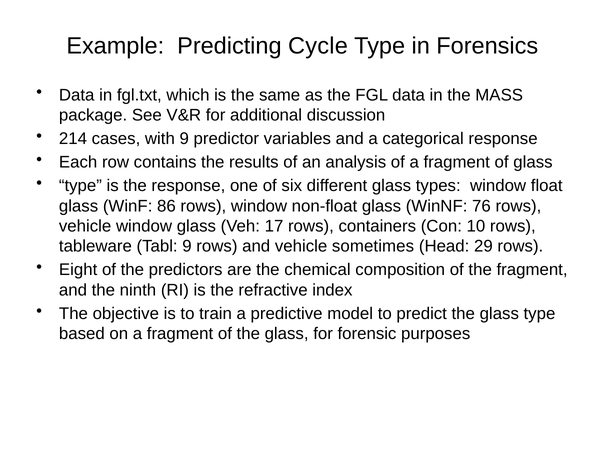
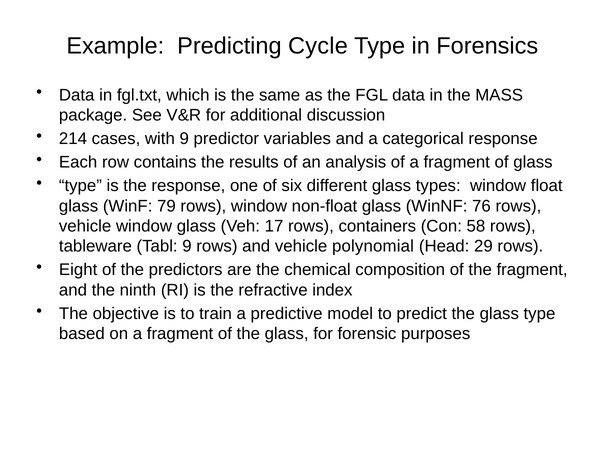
86: 86 -> 79 (166, 206)
10: 10 -> 58 (476, 226)
sometimes: sometimes -> polynomial (373, 246)
